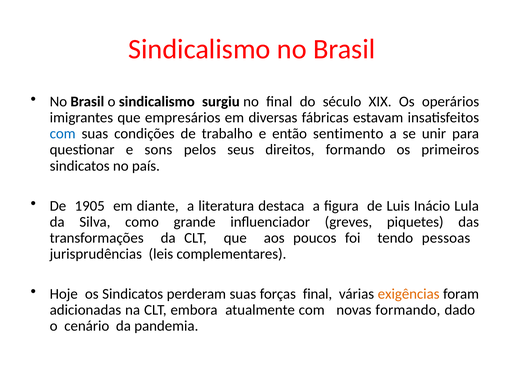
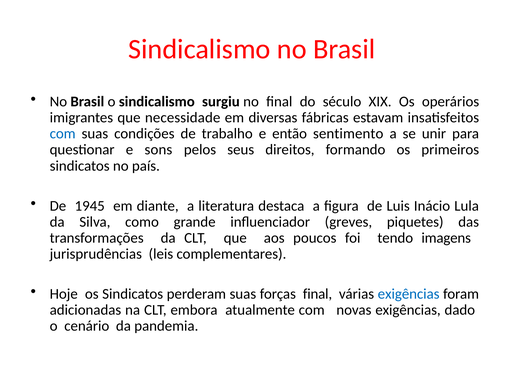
empresários: empresários -> necessidade (183, 118)
1905: 1905 -> 1945 (90, 206)
pessoas: pessoas -> imagens (446, 238)
exigências colour: orange -> blue (409, 294)
novas formando: formando -> exigências (408, 310)
